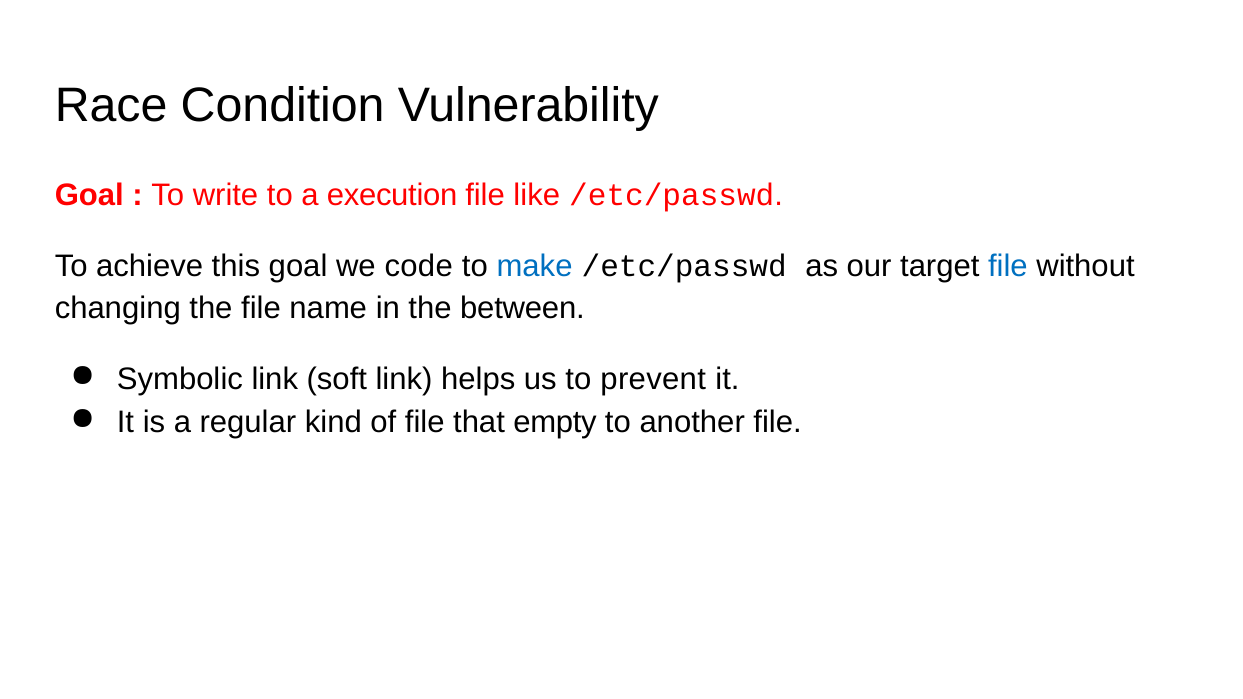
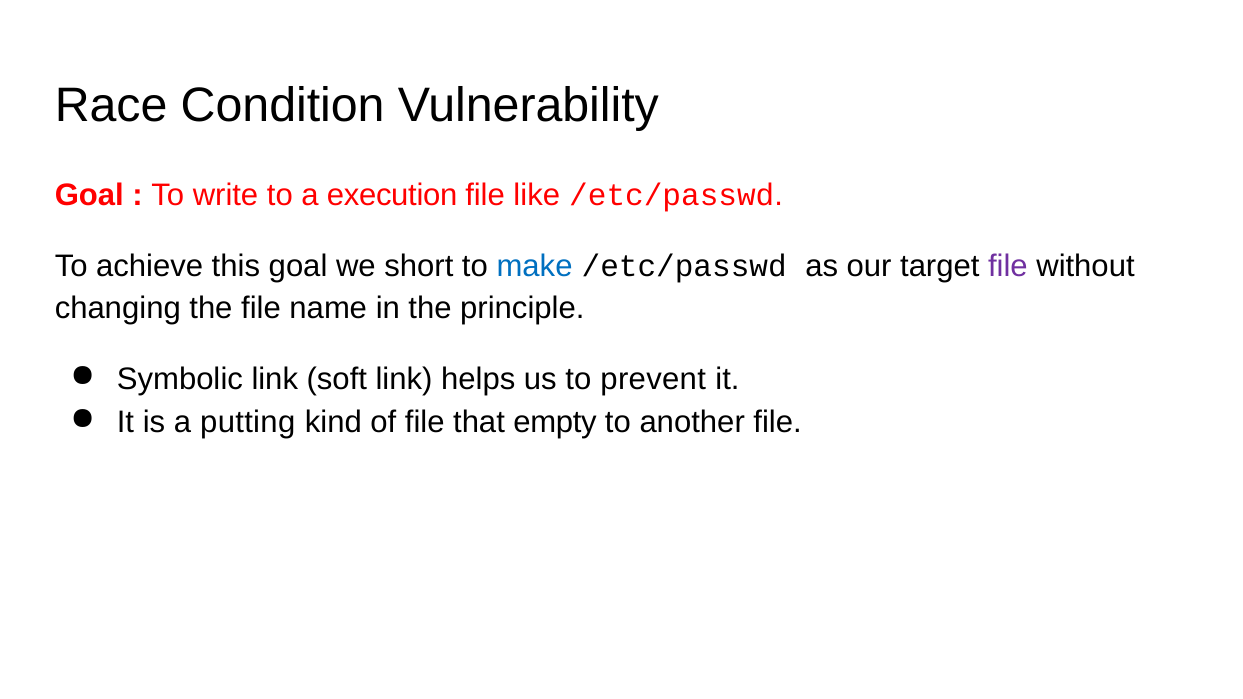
code: code -> short (419, 266)
file colour: blue -> purple (1008, 266)
between: between -> principle (522, 309)
regular: regular -> putting (248, 422)
